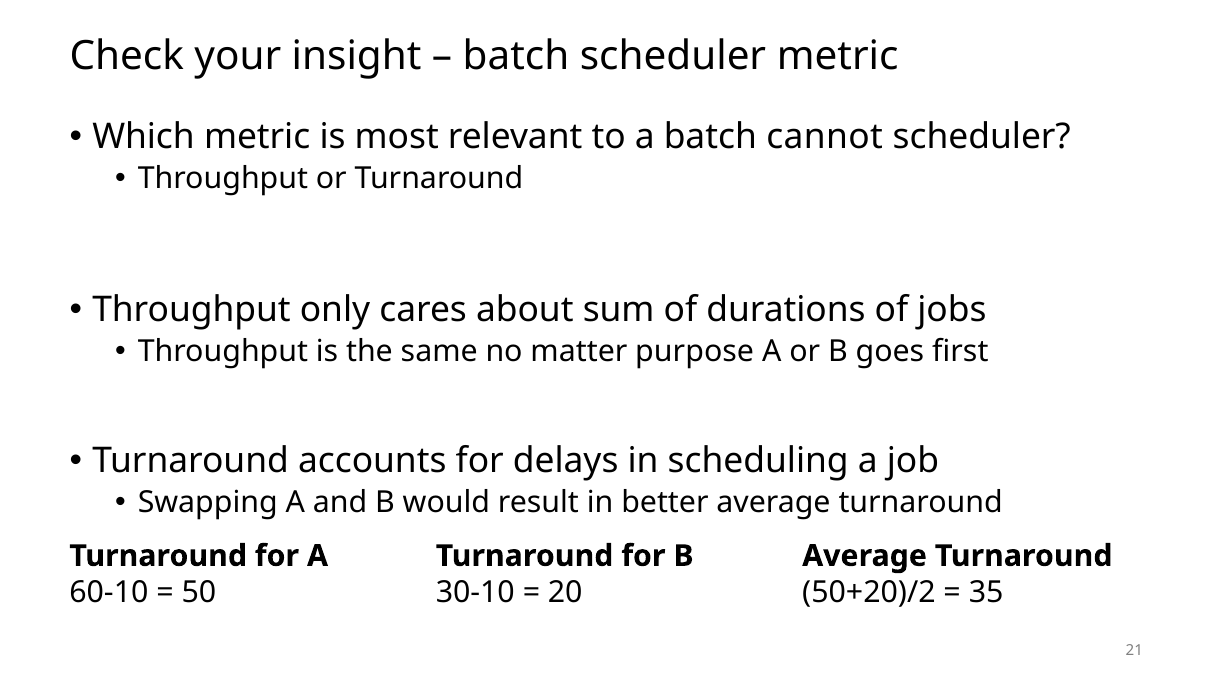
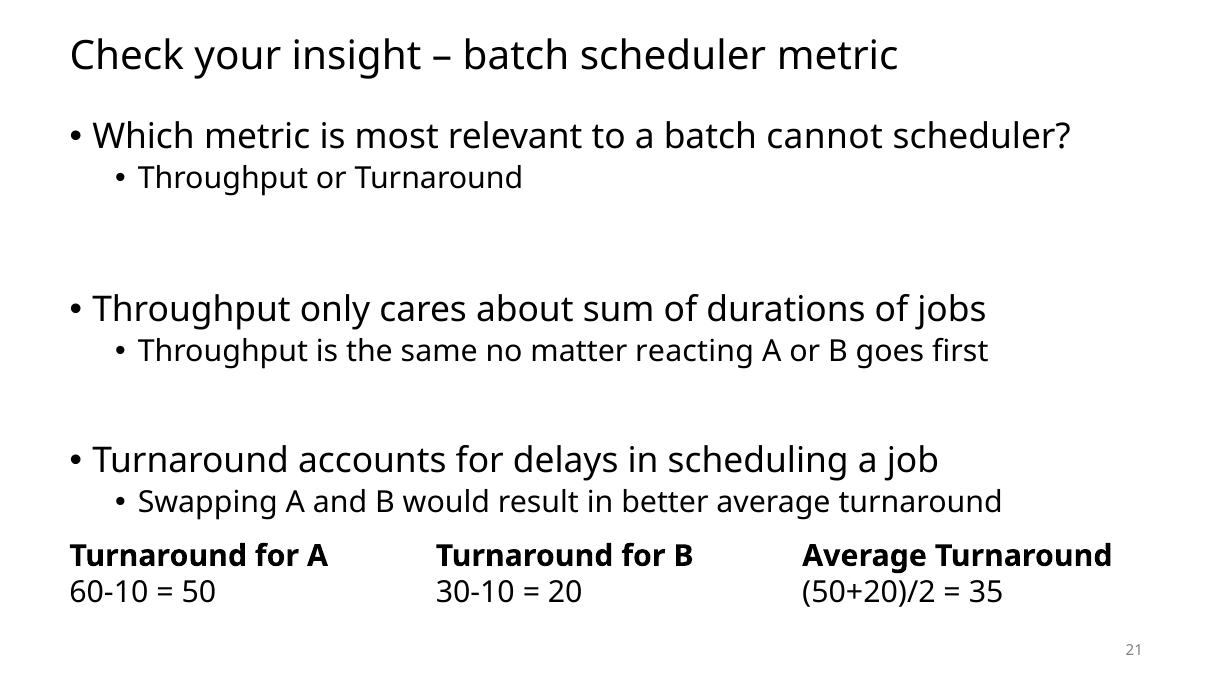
purpose: purpose -> reacting (695, 352)
